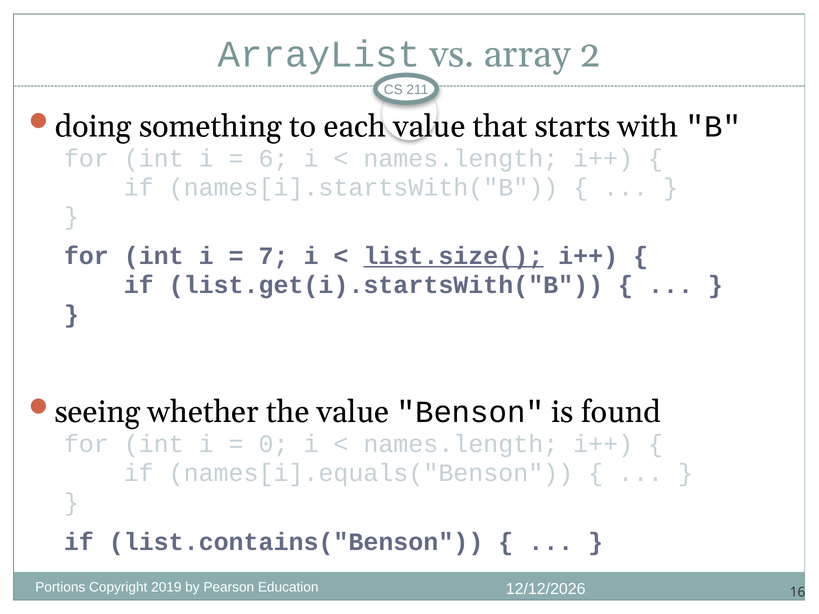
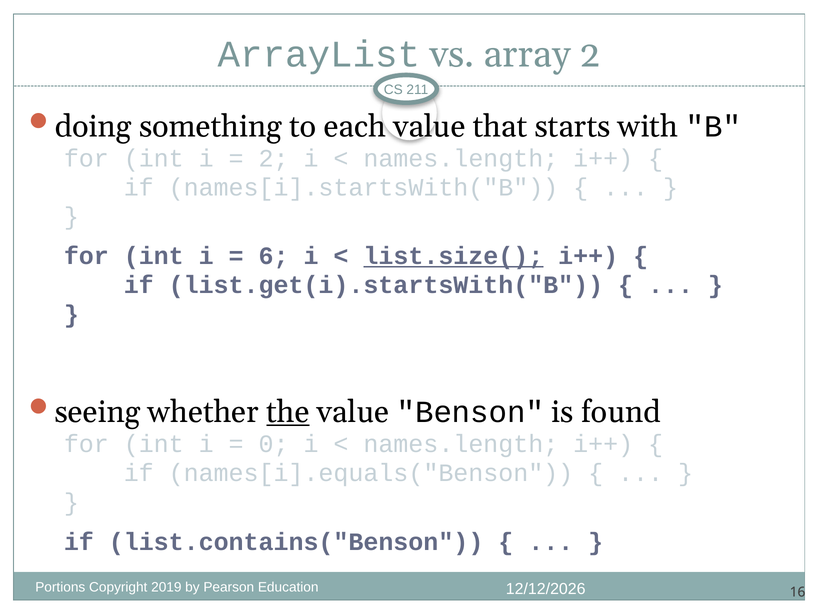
6: 6 -> 2 (274, 159)
7: 7 -> 6 (274, 256)
the underline: none -> present (288, 412)
